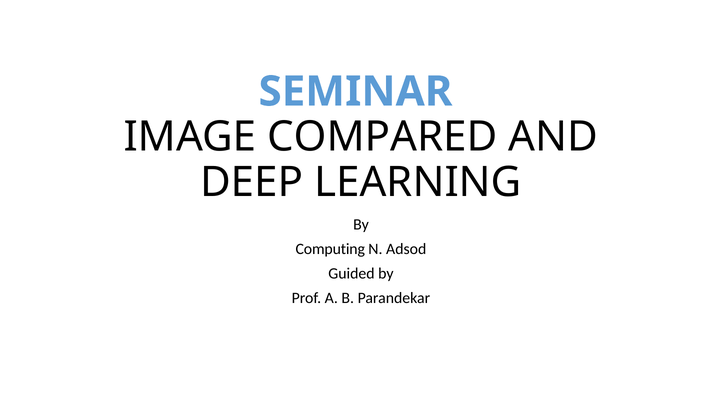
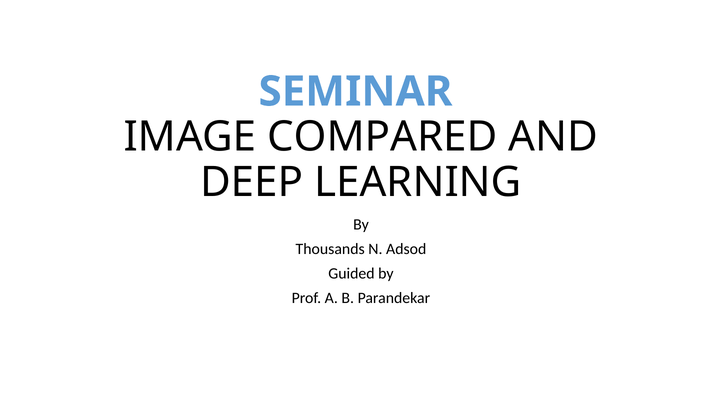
Computing: Computing -> Thousands (330, 249)
